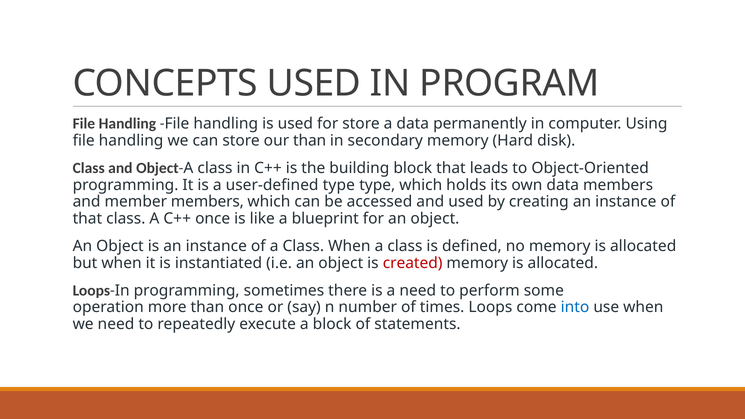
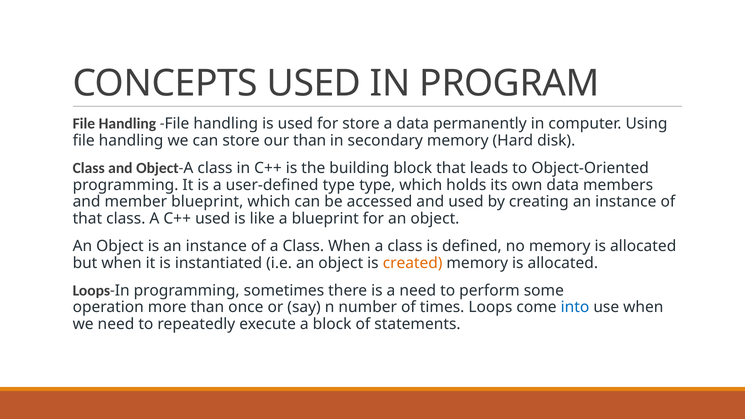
member members: members -> blueprint (207, 202)
C++ once: once -> used (213, 219)
created colour: red -> orange (413, 263)
